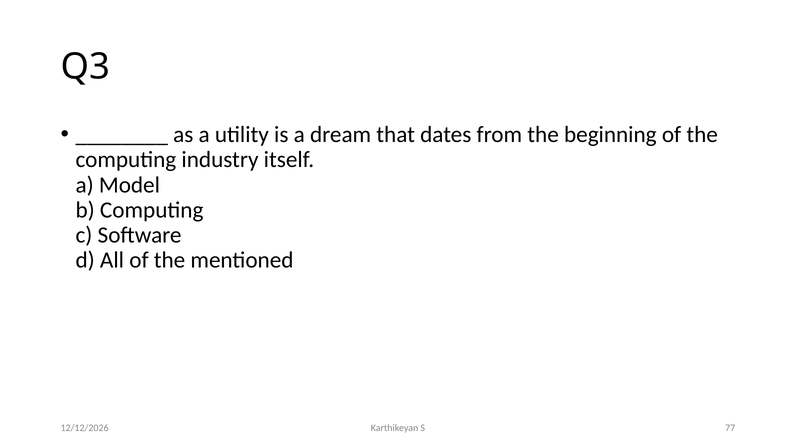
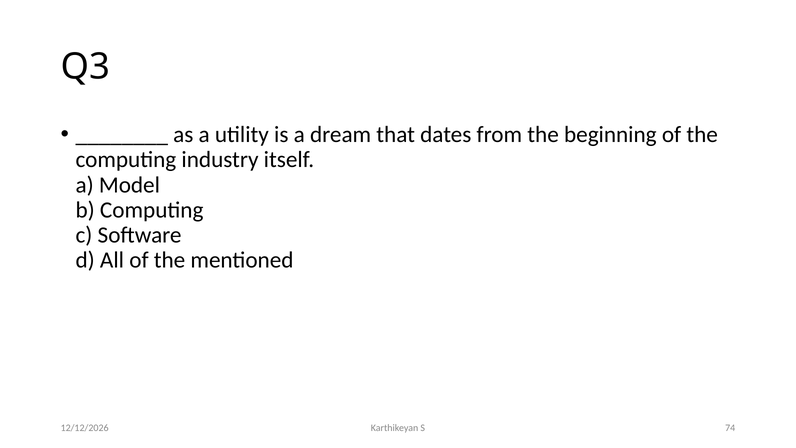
77: 77 -> 74 (730, 427)
